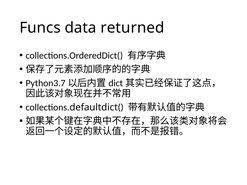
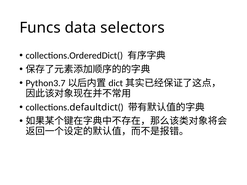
returned: returned -> selectors (133, 28)
